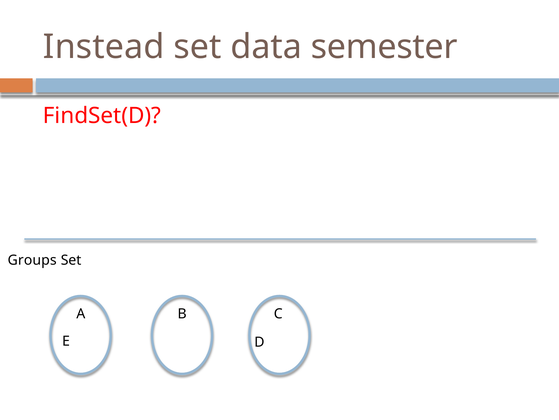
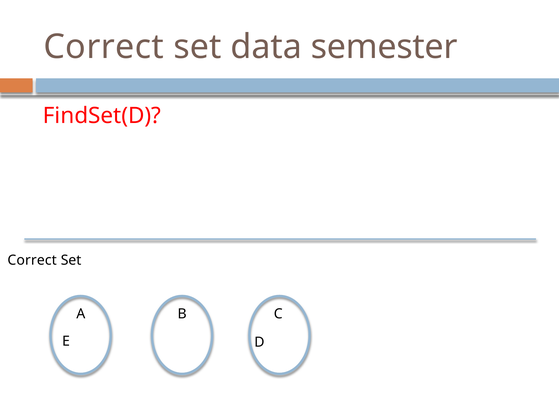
Instead: Instead -> Correct (104, 47)
Groups: Groups -> Correct (32, 260)
